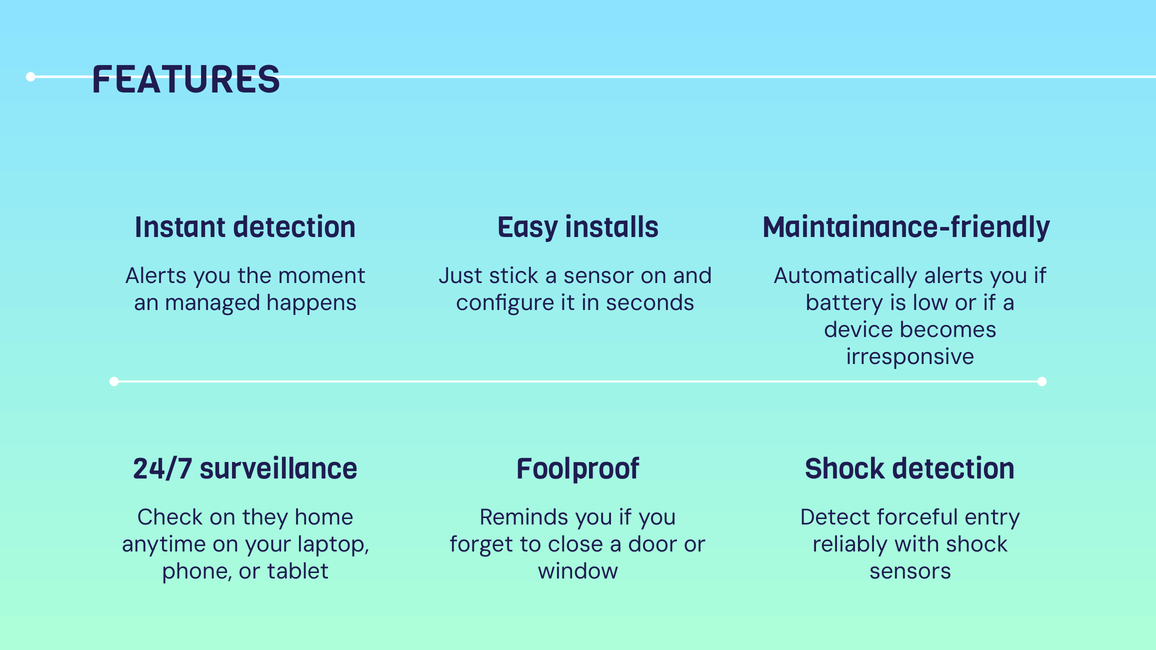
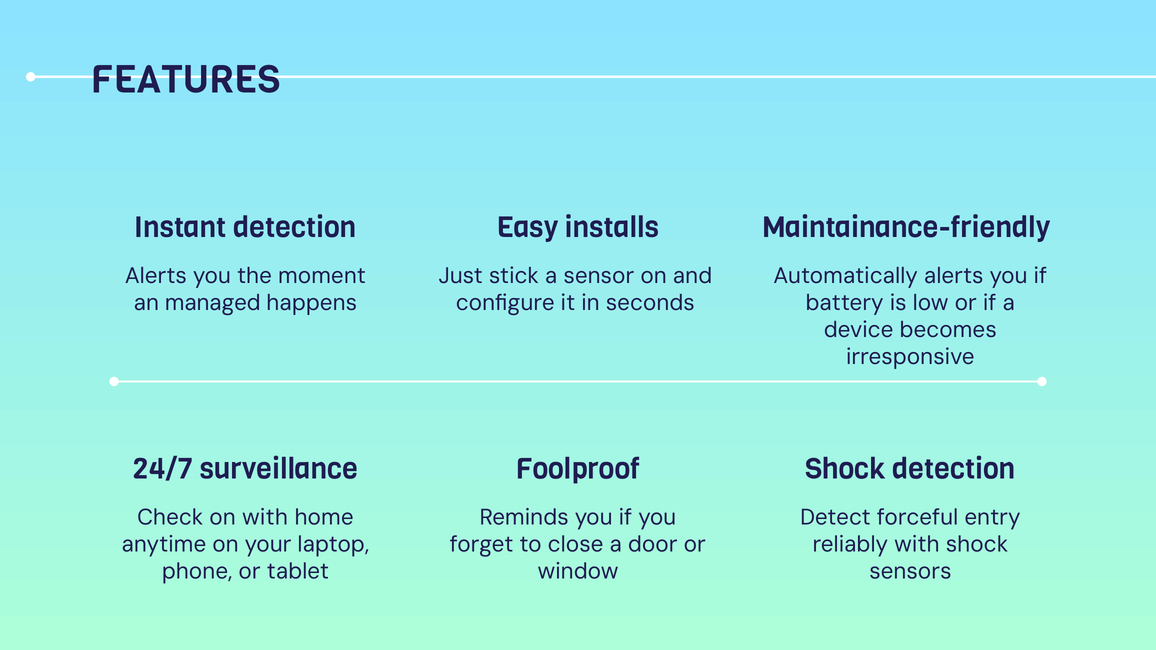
on they: they -> with (265, 518)
